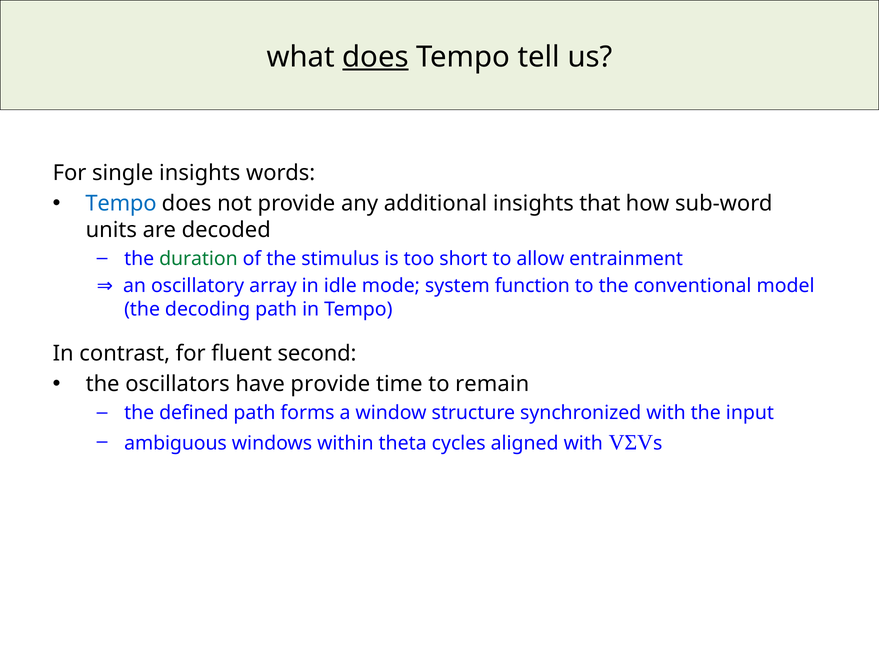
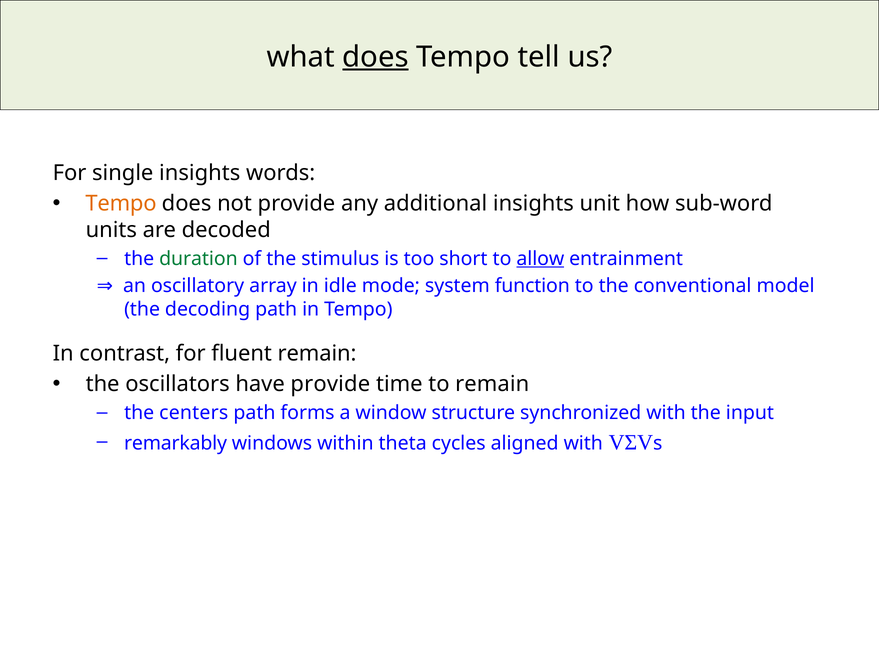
Tempo colour: blue -> orange (121, 204)
that: that -> unit (600, 204)
allow underline: none -> present (540, 259)
fluent second: second -> remain (317, 354)
defined: defined -> centers (194, 413)
ambiguous: ambiguous -> remarkably (176, 443)
